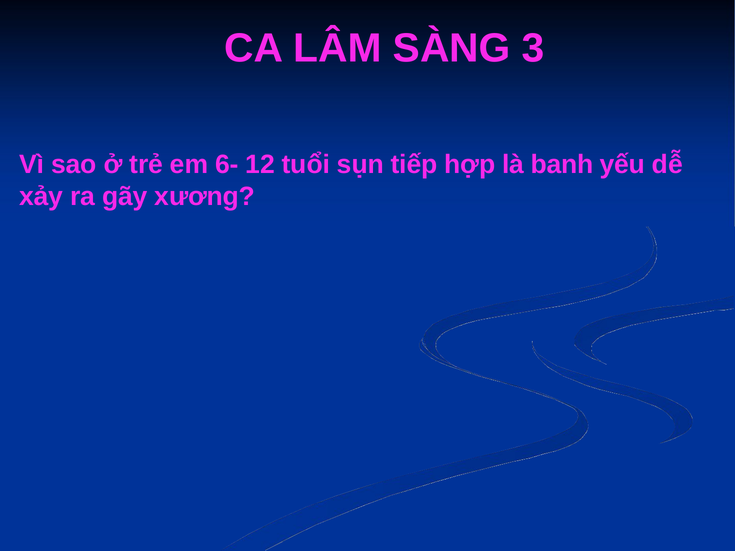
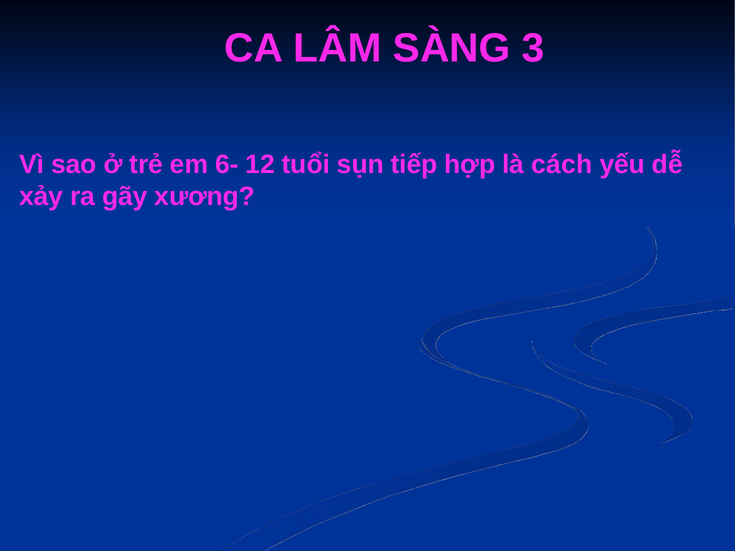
banh: banh -> cách (562, 165)
